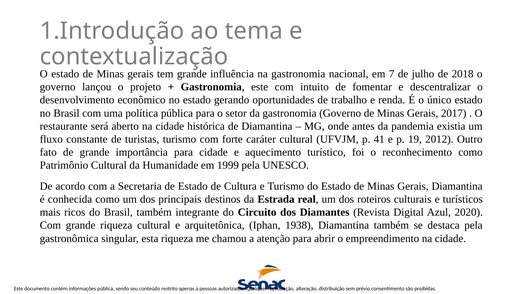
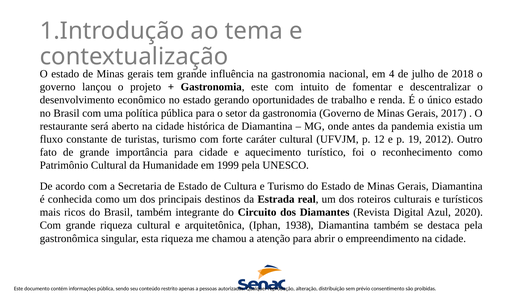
7: 7 -> 4 (392, 74)
41: 41 -> 12 (379, 139)
